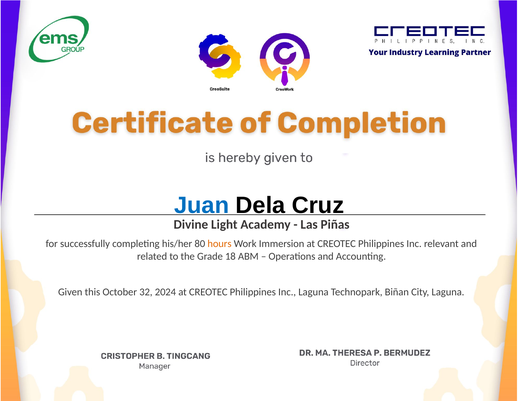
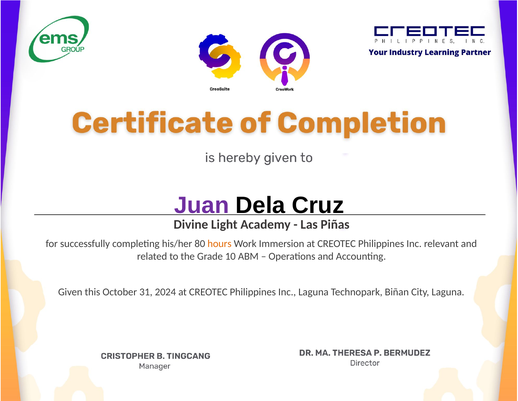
Juan colour: blue -> purple (202, 205)
18: 18 -> 10 (230, 256)
32: 32 -> 31 (146, 291)
